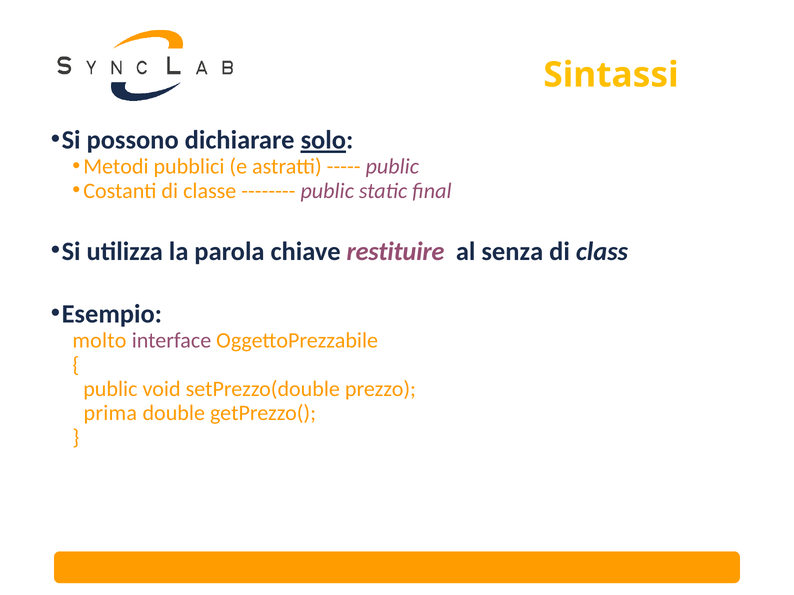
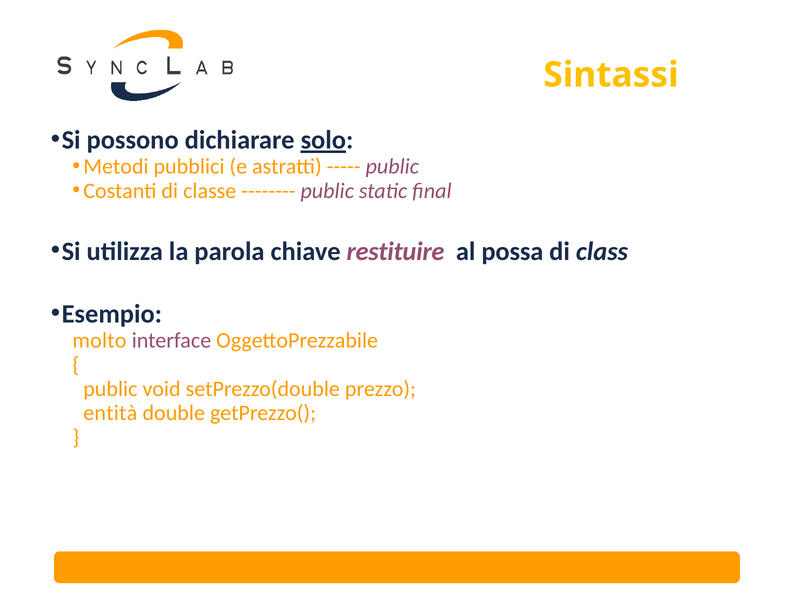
senza: senza -> possa (512, 252)
prima: prima -> entità (110, 414)
